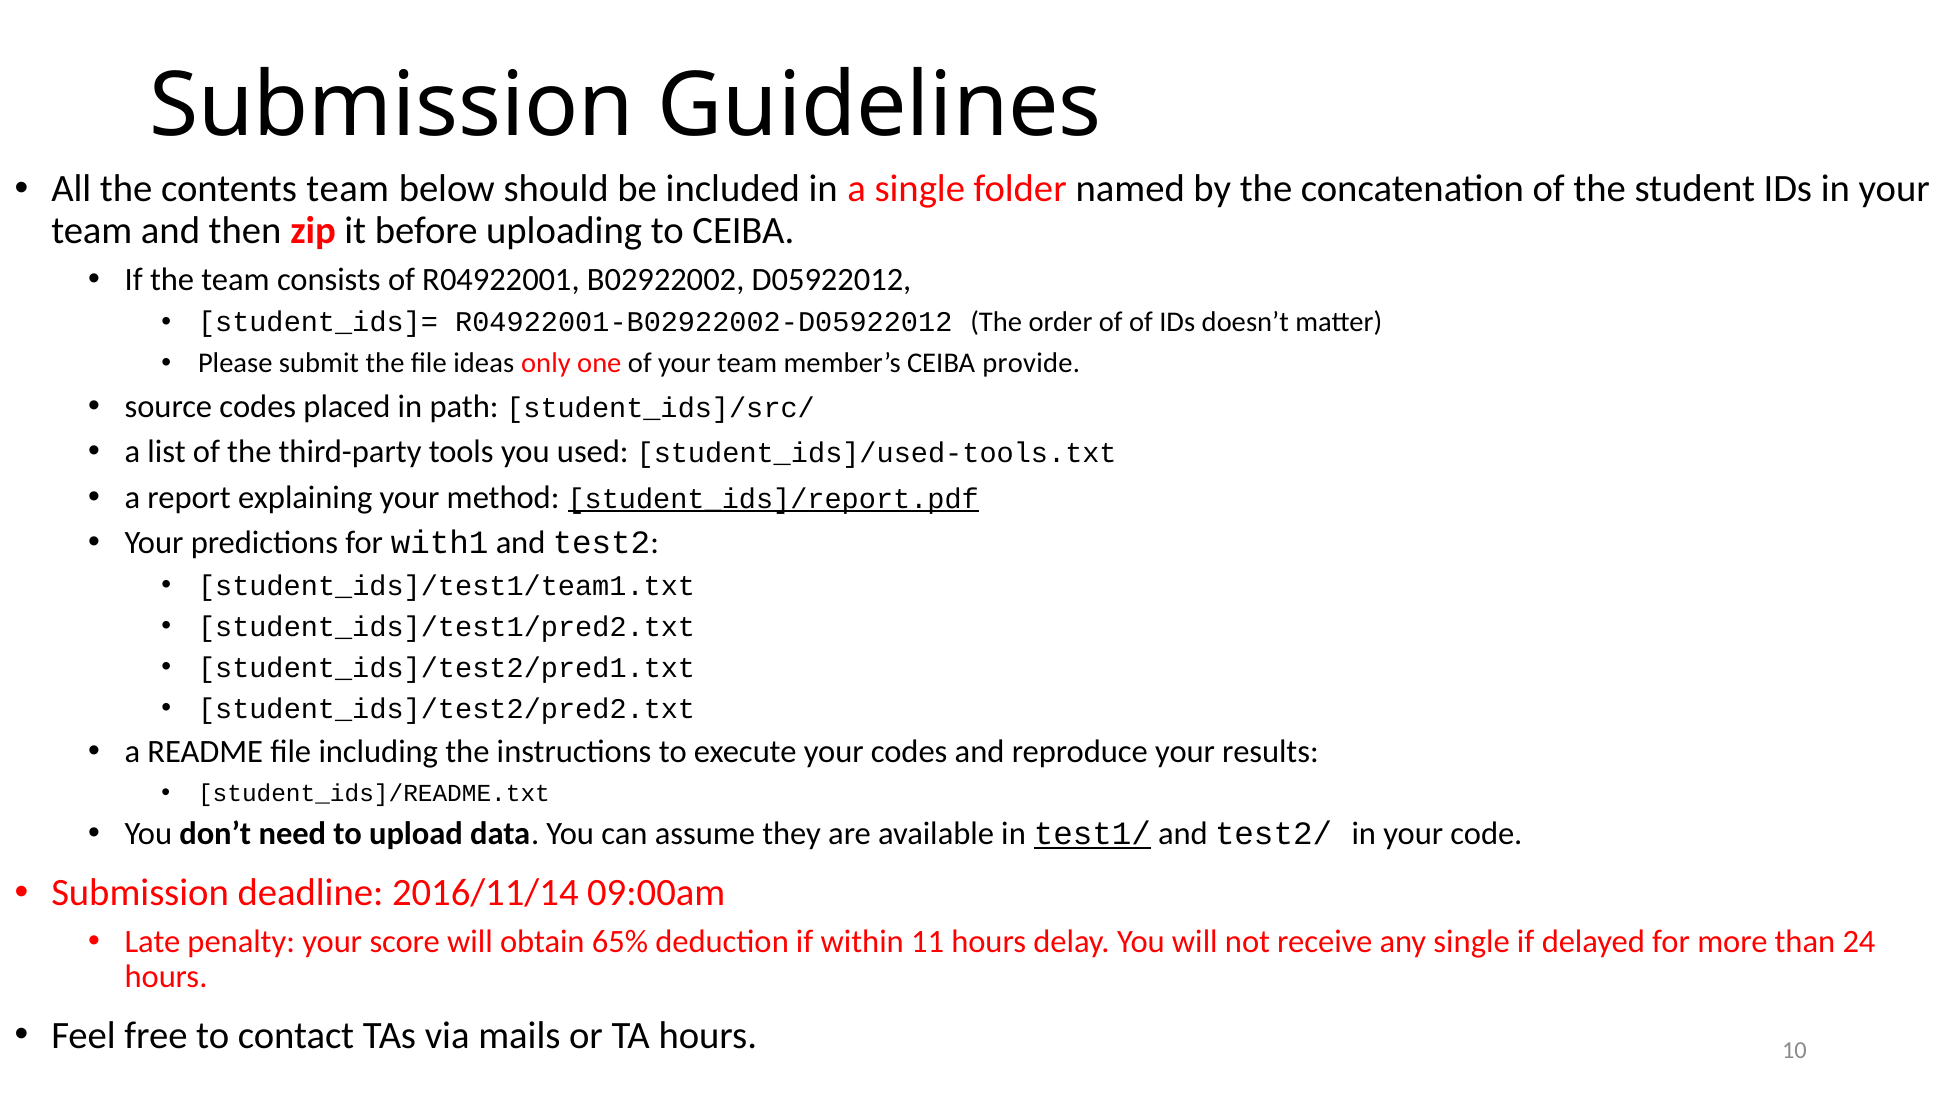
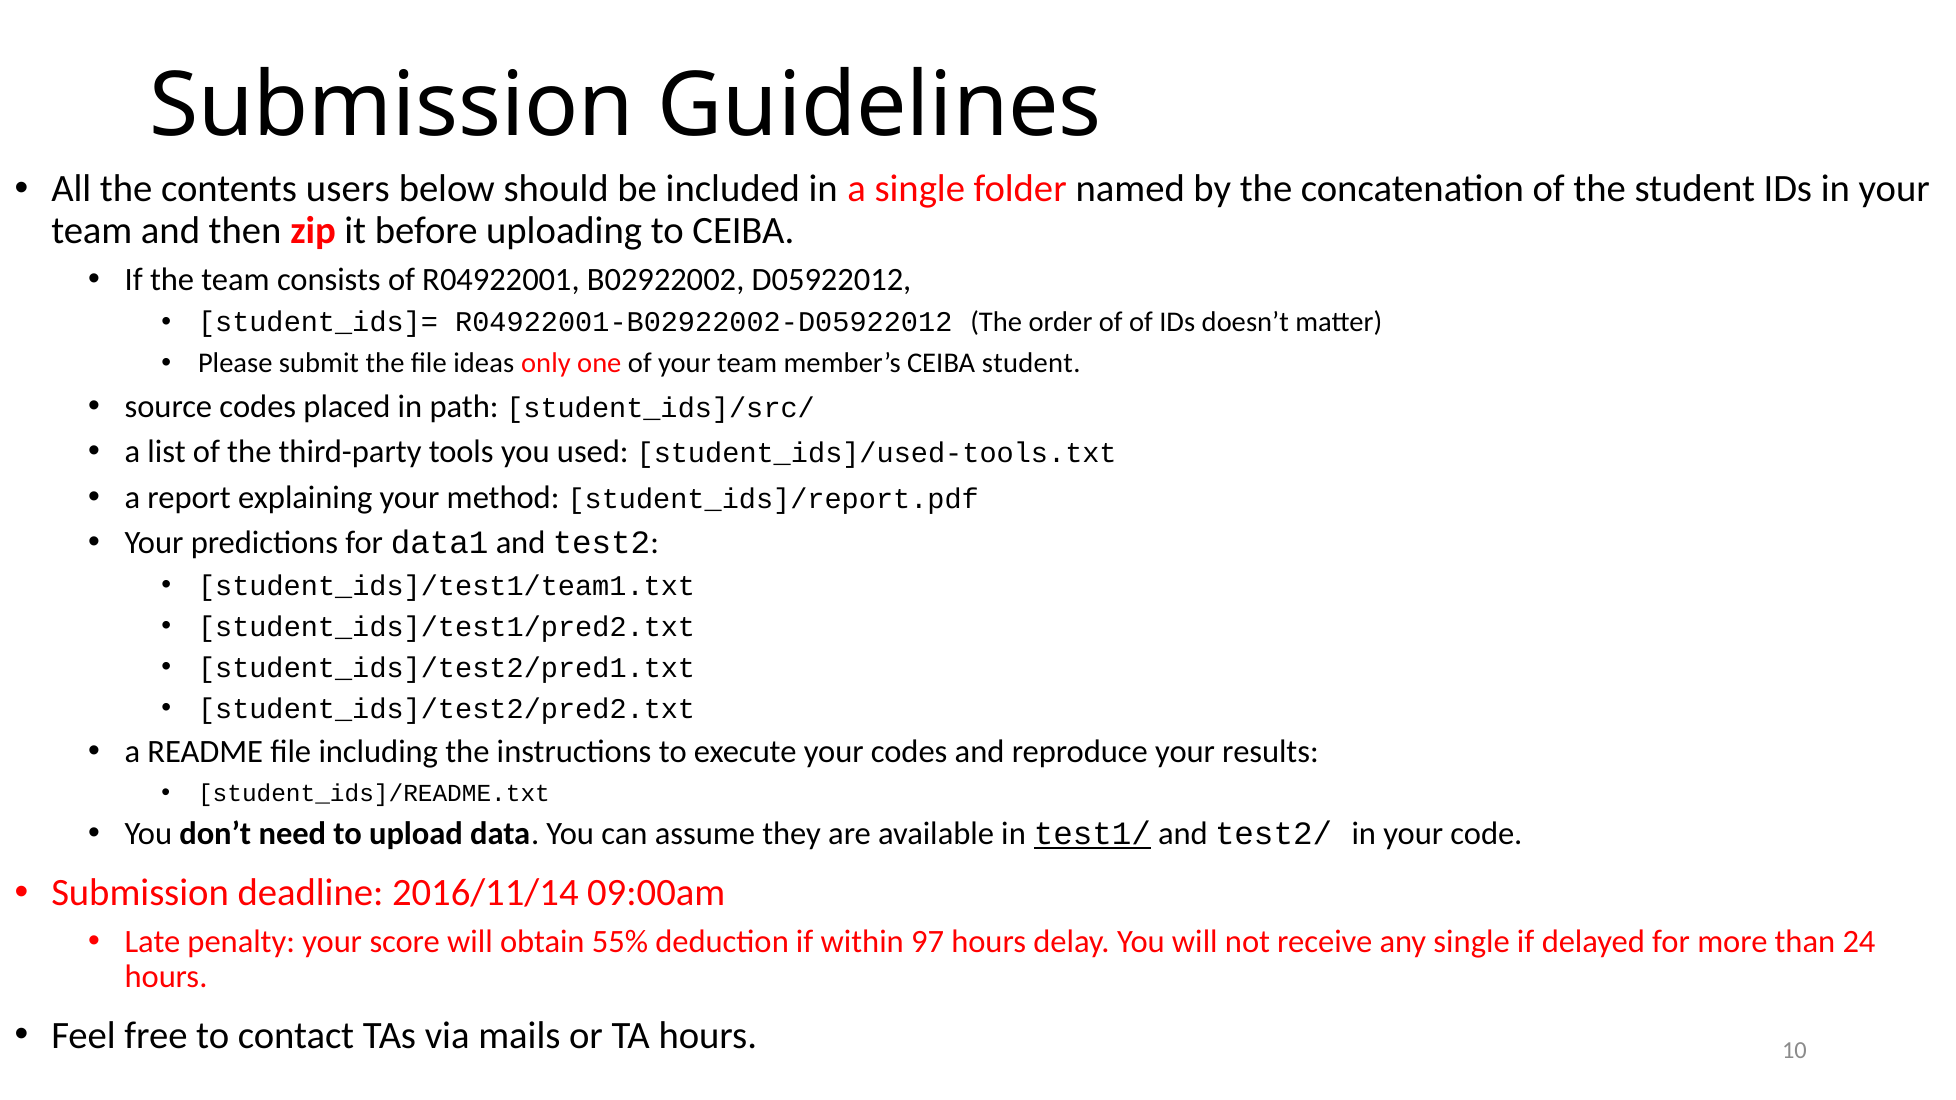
contents team: team -> users (348, 189)
CEIBA provide: provide -> student (1031, 364)
student_ids]/report.pdf underline: present -> none (773, 499)
with1: with1 -> data1 (440, 543)
65%: 65% -> 55% (620, 942)
11: 11 -> 97 (928, 942)
